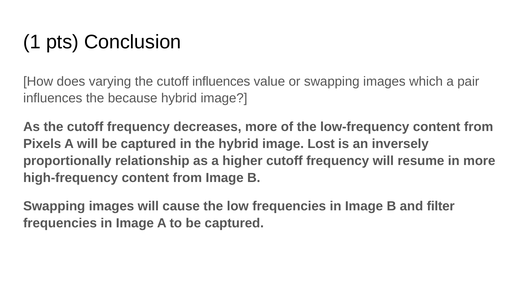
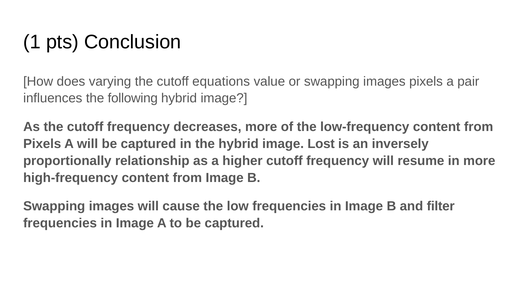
cutoff influences: influences -> equations (221, 81)
images which: which -> pixels (426, 81)
because: because -> following (133, 98)
